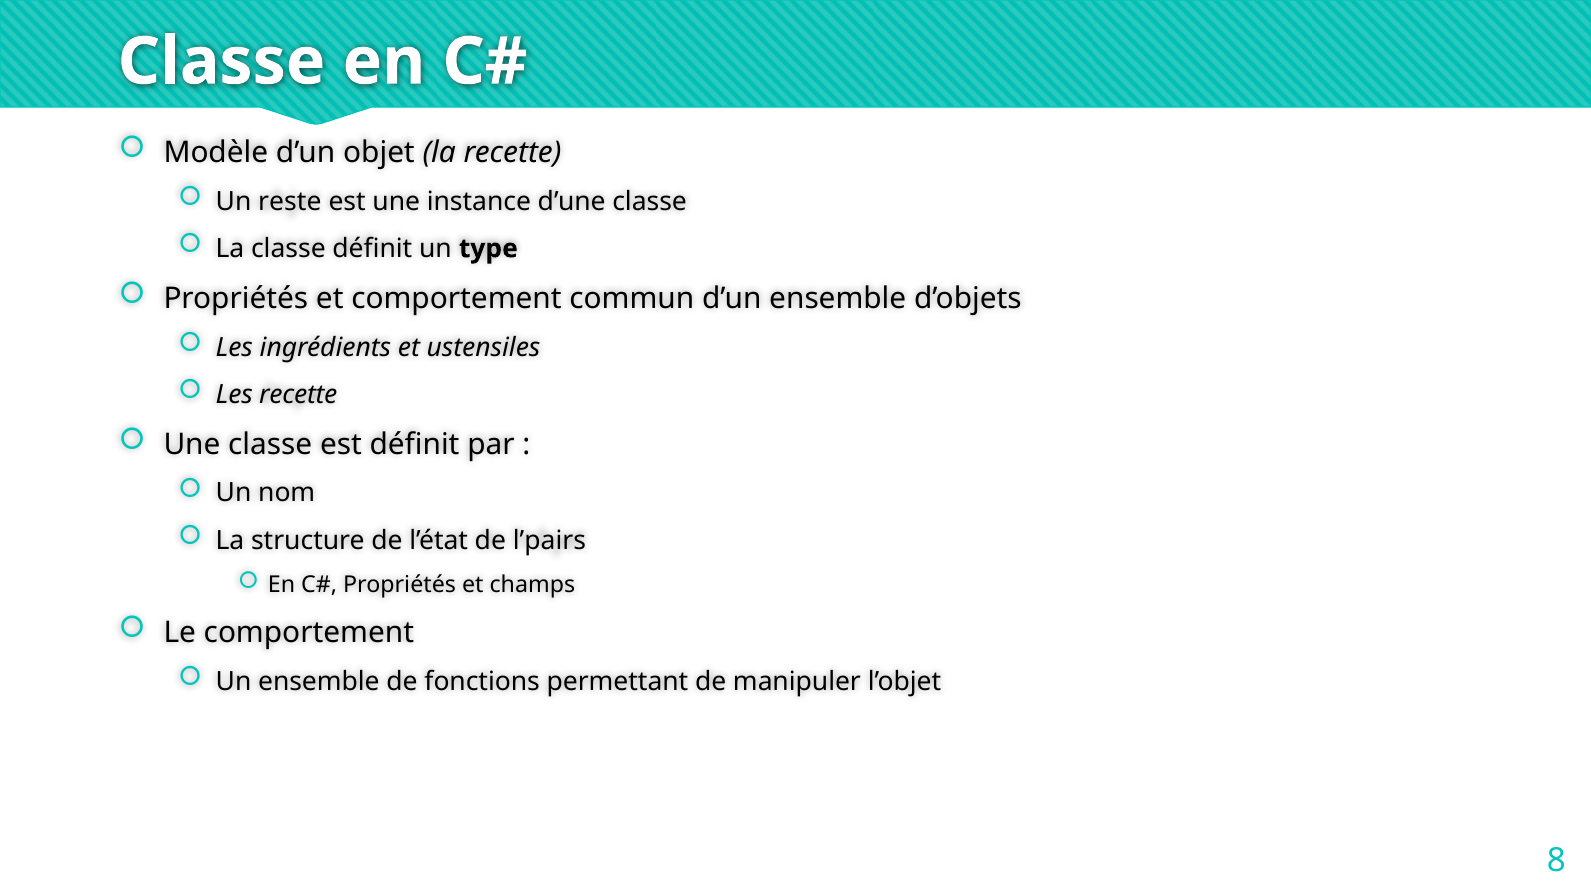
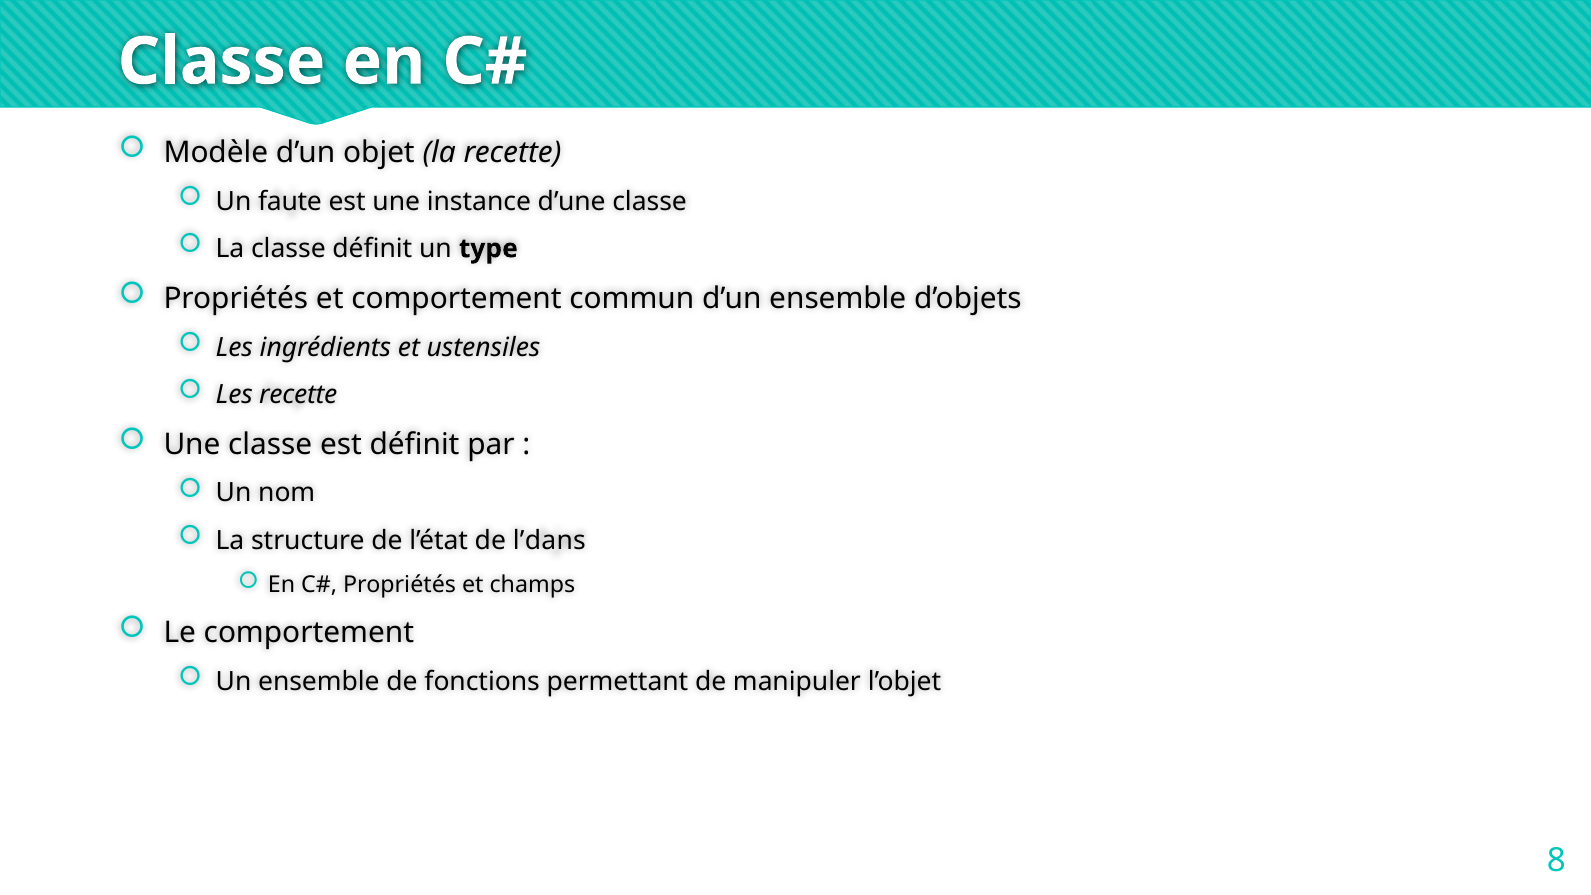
reste: reste -> faute (290, 201)
l’pairs: l’pairs -> l’dans (549, 540)
